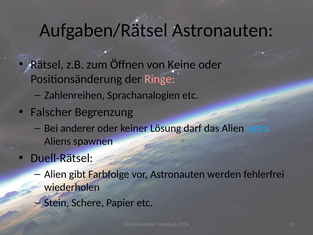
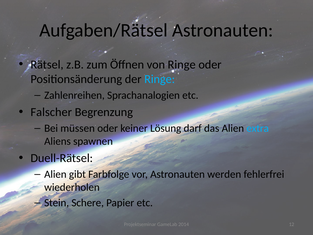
von Keine: Keine -> Ringe (182, 64)
Ringe colour: pink -> light blue (160, 79)
anderer: anderer -> müssen (78, 128)
